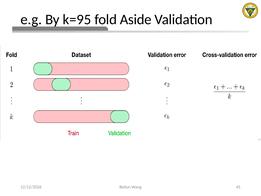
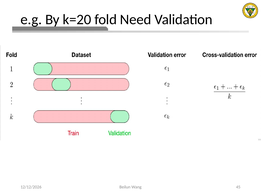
k=95: k=95 -> k=20 (77, 19)
Aside: Aside -> Need (136, 19)
